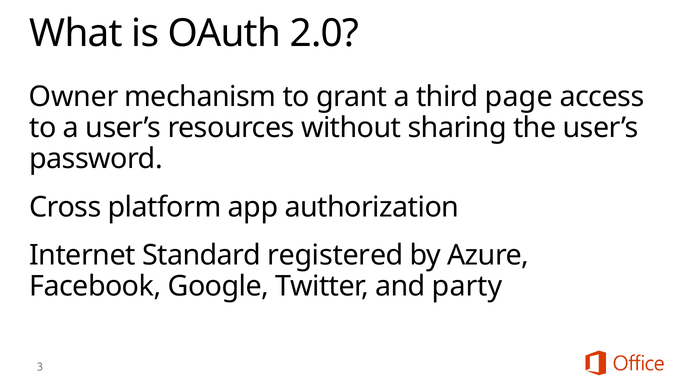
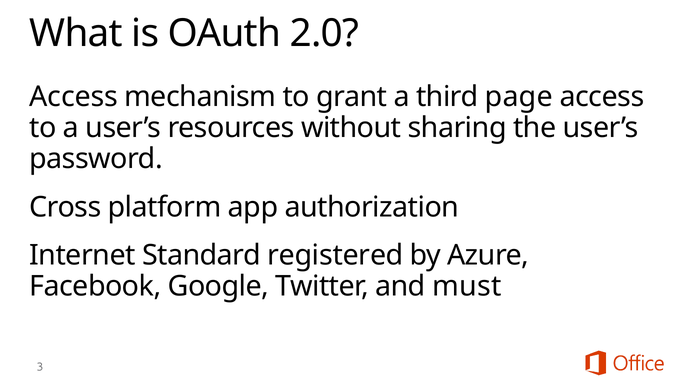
Owner: Owner -> Access (74, 97)
party: party -> must (467, 286)
